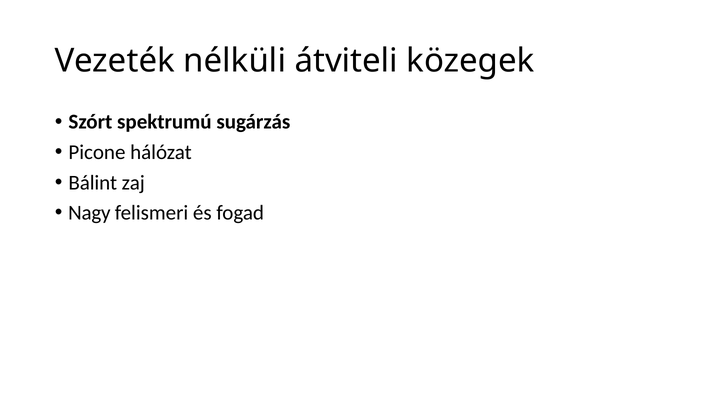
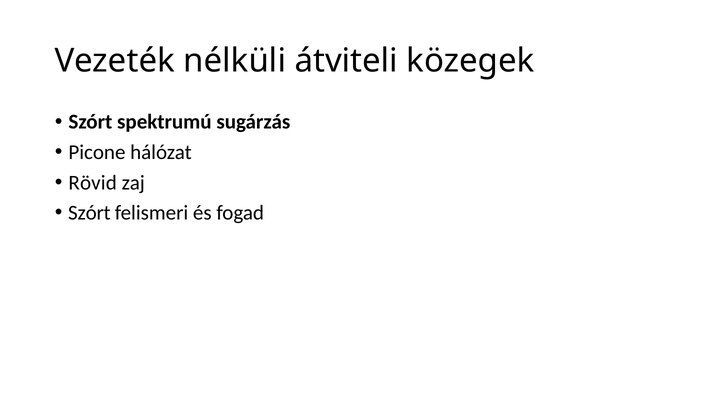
Bálint: Bálint -> Rövid (93, 182)
Nagy: Nagy -> Szórt (89, 213)
